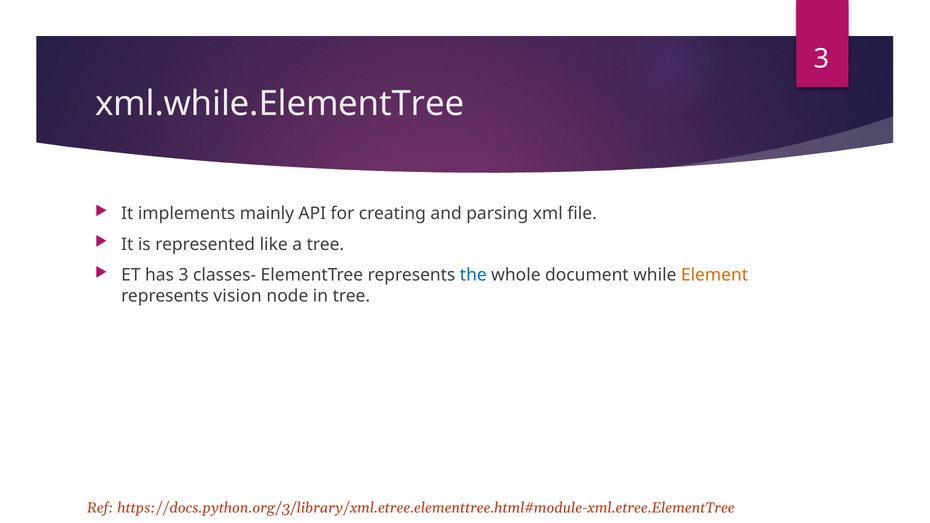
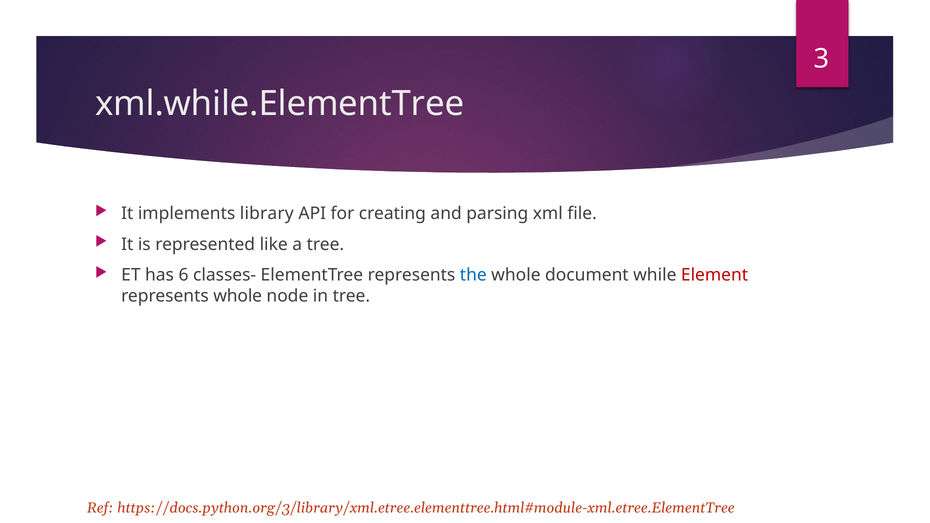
mainly: mainly -> library (267, 214)
has 3: 3 -> 6 (183, 275)
Element colour: orange -> red (715, 275)
represents vision: vision -> whole (238, 296)
